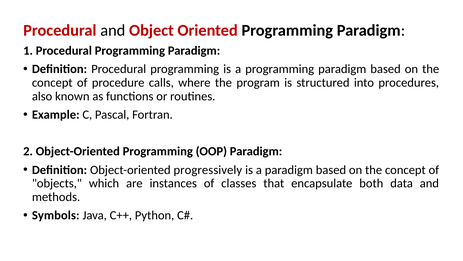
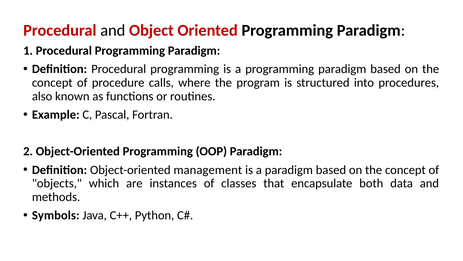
progressively: progressively -> management (208, 170)
